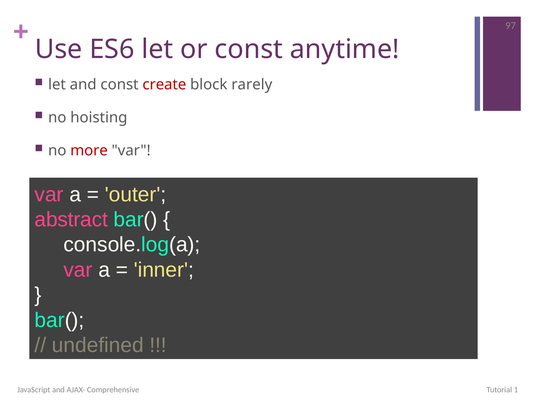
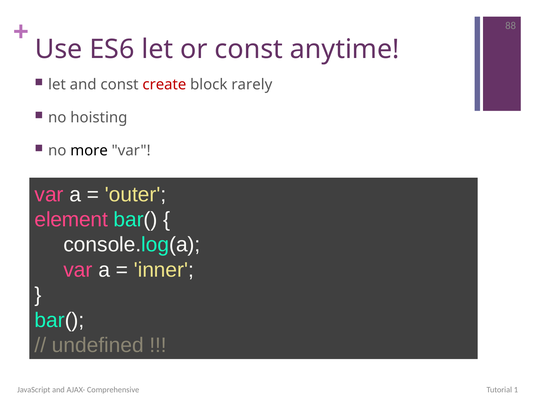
97: 97 -> 88 (511, 26)
more colour: red -> black (89, 150)
abstract: abstract -> element (71, 219)
